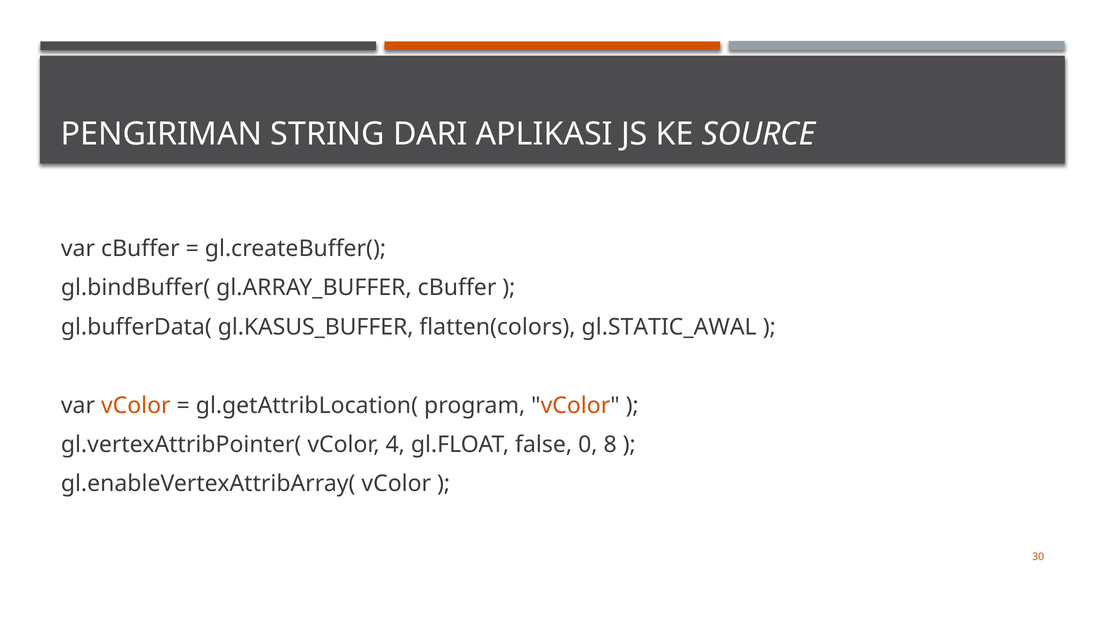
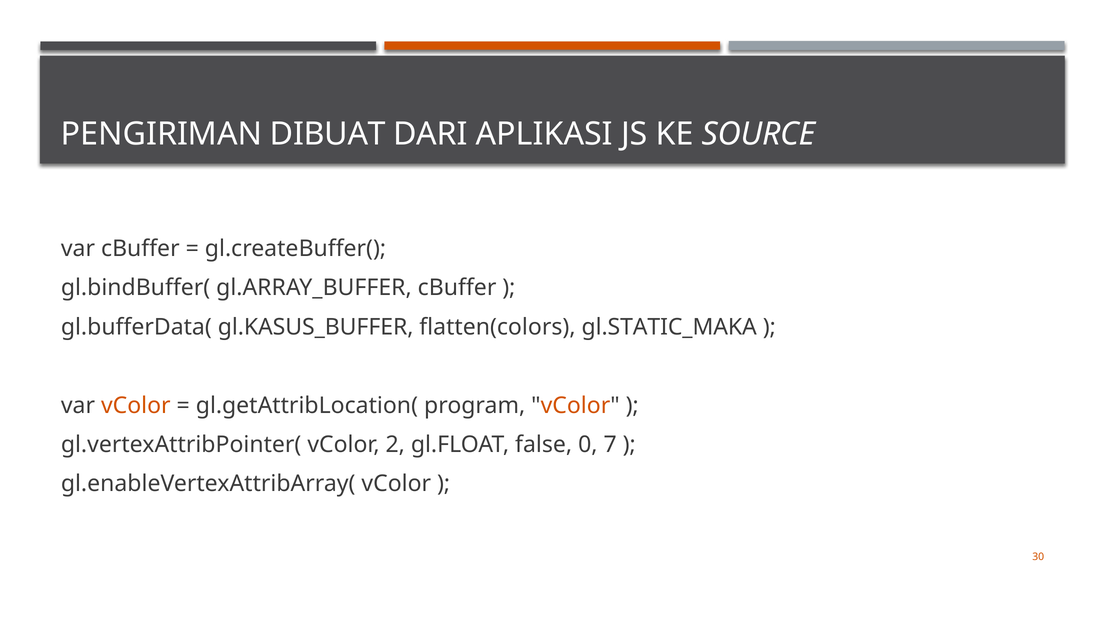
STRING: STRING -> DIBUAT (328, 134)
gl.STATIC_AWAL: gl.STATIC_AWAL -> gl.STATIC_MAKA (669, 327)
4: 4 -> 2 (395, 444)
8: 8 -> 7 (610, 444)
